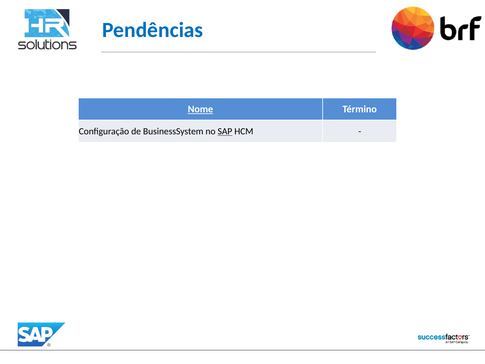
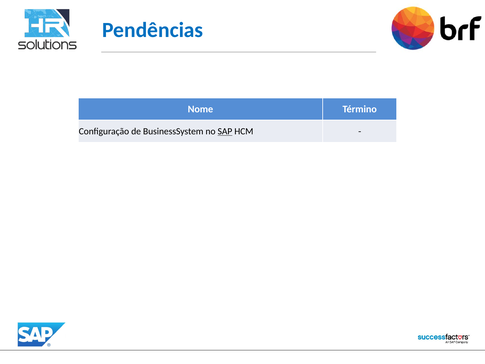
Nome underline: present -> none (200, 109)
